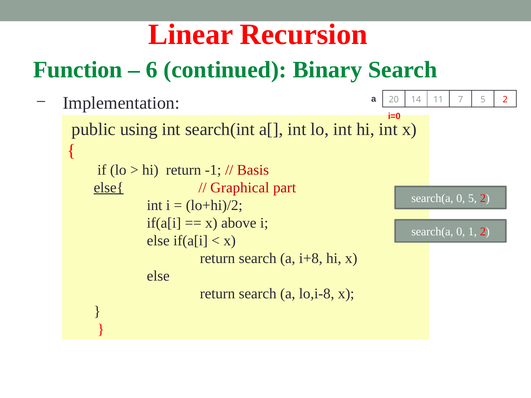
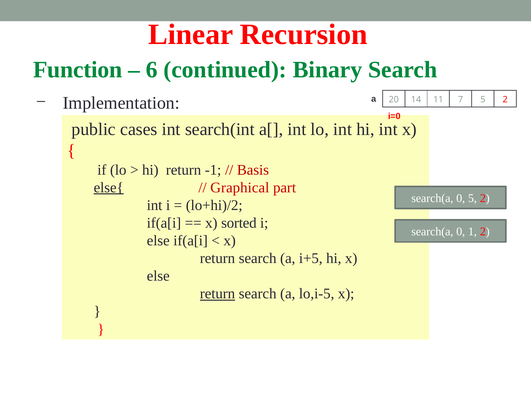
using: using -> cases (139, 129)
above: above -> sorted (239, 223)
i+8: i+8 -> i+5 (311, 259)
return underline: none -> present (218, 294)
lo,i-8: lo,i-8 -> lo,i-5 (317, 294)
